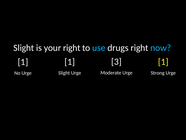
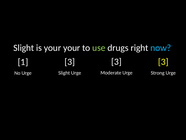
your right: right -> your (72, 48)
use colour: light blue -> light green (99, 48)
1: 1 -> 3 (70, 62)
1 1: 1 -> 3 (163, 62)
